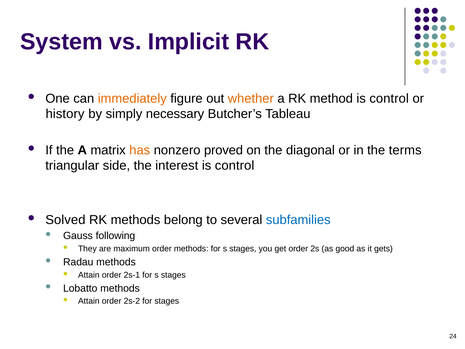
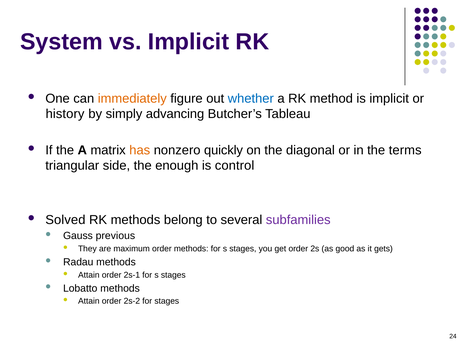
whether colour: orange -> blue (251, 98)
method is control: control -> implicit (389, 98)
necessary: necessary -> advancing (175, 114)
proved: proved -> quickly (223, 150)
interest: interest -> enough (177, 166)
subfamilies colour: blue -> purple (298, 220)
following: following -> previous (115, 236)
